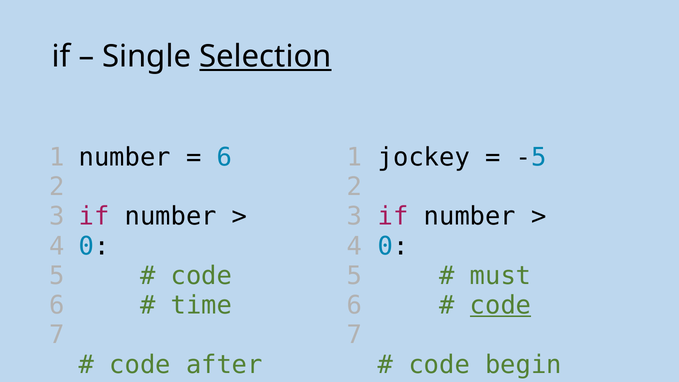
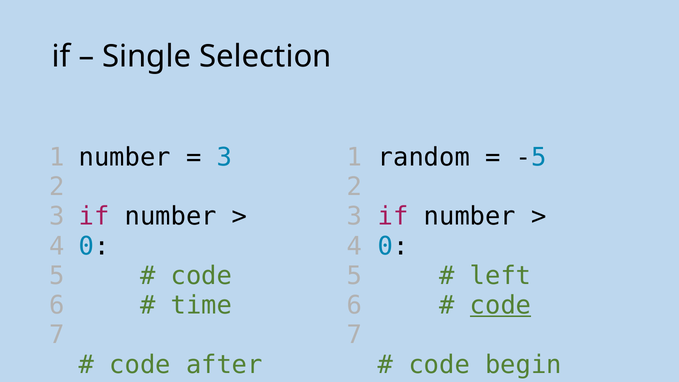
Selection underline: present -> none (266, 57)
6: 6 -> 3 (224, 157)
jockey: jockey -> random (424, 157)
must: must -> left (501, 276)
